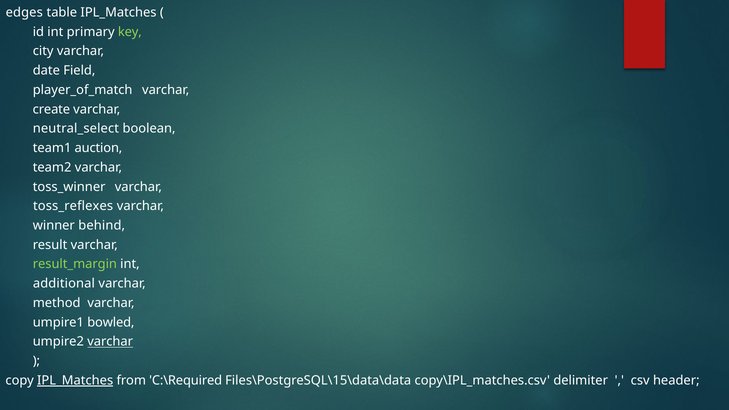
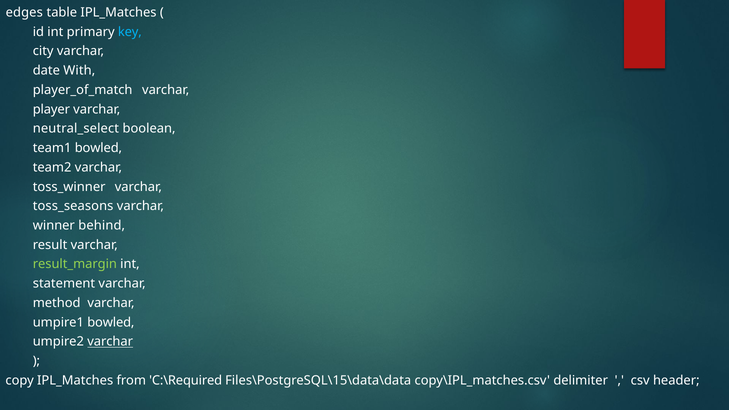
key colour: light green -> light blue (130, 32)
Field: Field -> With (79, 71)
create: create -> player (51, 109)
team1 auction: auction -> bowled (98, 148)
toss_reflexes: toss_reflexes -> toss_seasons (73, 206)
additional: additional -> statement (64, 284)
IPL_Matches underline: present -> none (75, 381)
